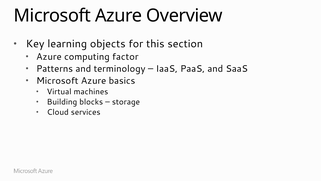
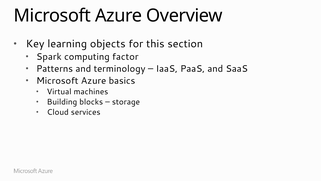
Azure: Azure -> Spark (49, 57)
